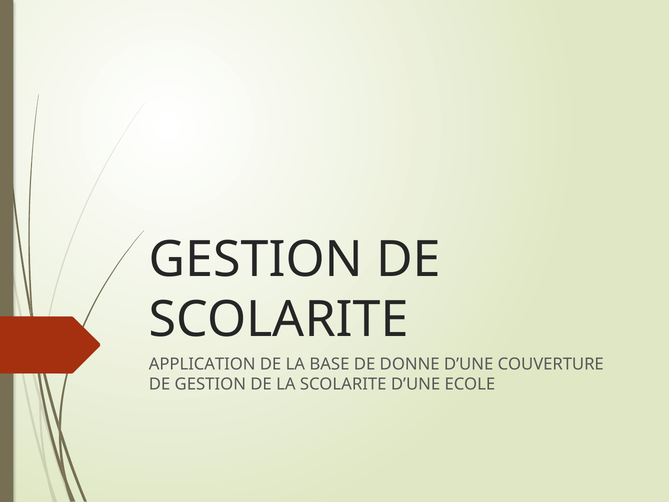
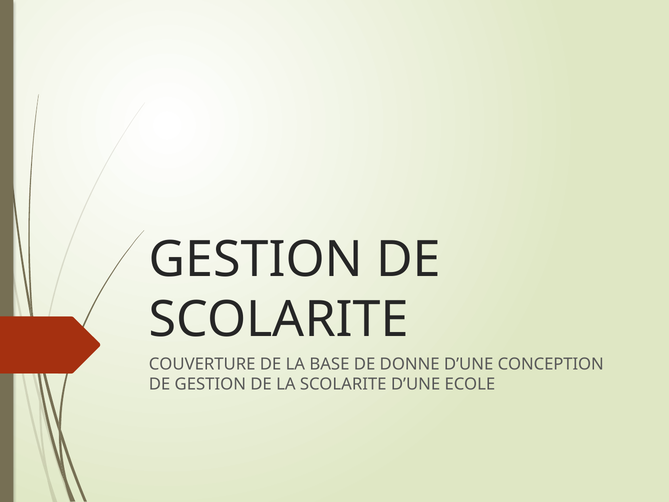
APPLICATION: APPLICATION -> COUVERTURE (202, 364)
COUVERTURE: COUVERTURE -> CONCEPTION (551, 364)
